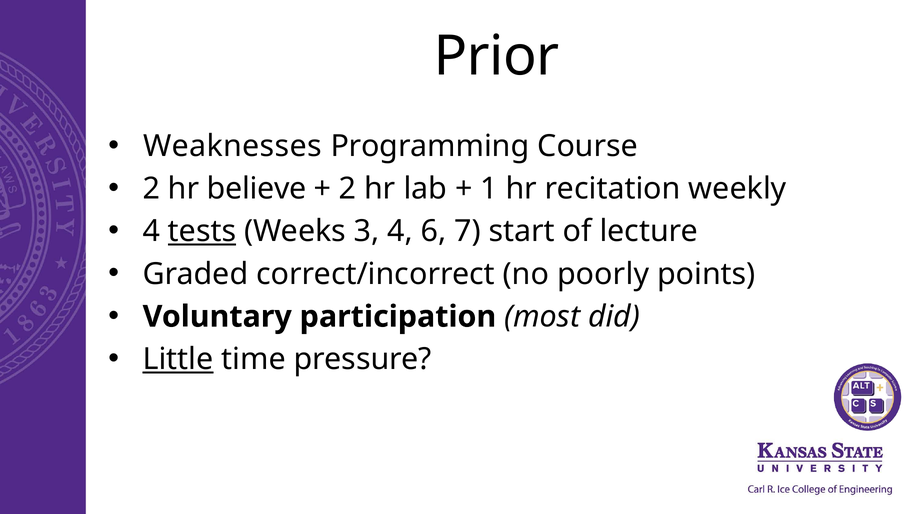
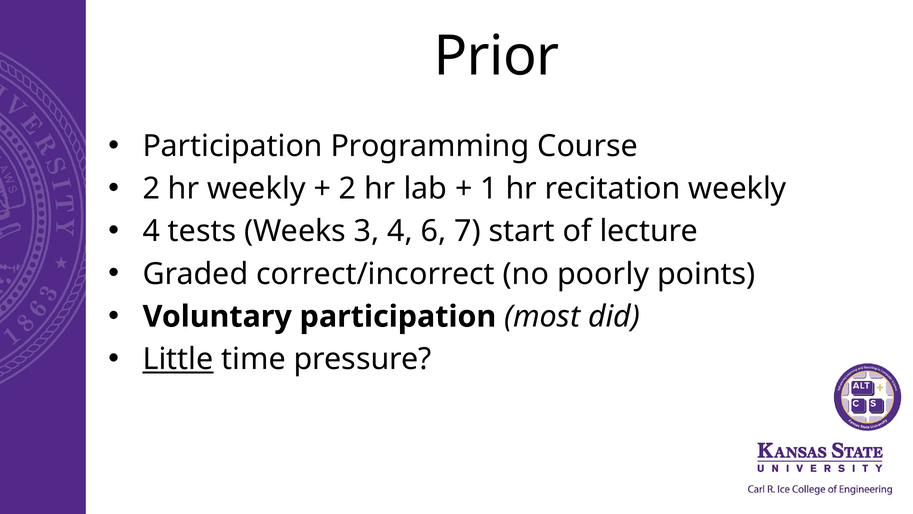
Weaknesses: Weaknesses -> Participation (233, 146)
hr believe: believe -> weekly (256, 189)
tests underline: present -> none (202, 231)
